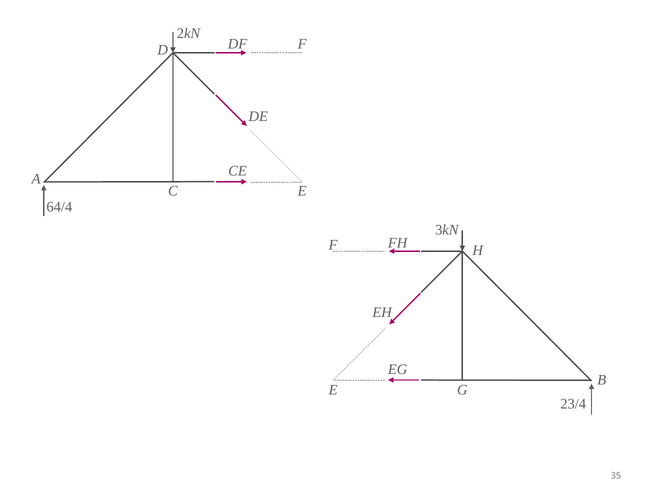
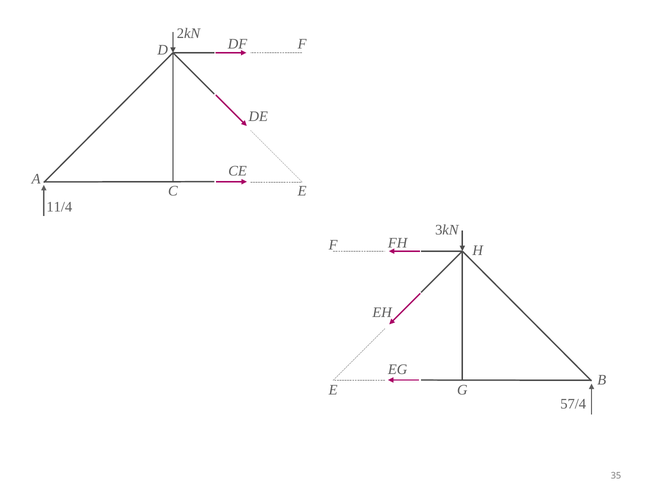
64/4: 64/4 -> 11/4 (59, 207)
23/4: 23/4 -> 57/4 (573, 404)
